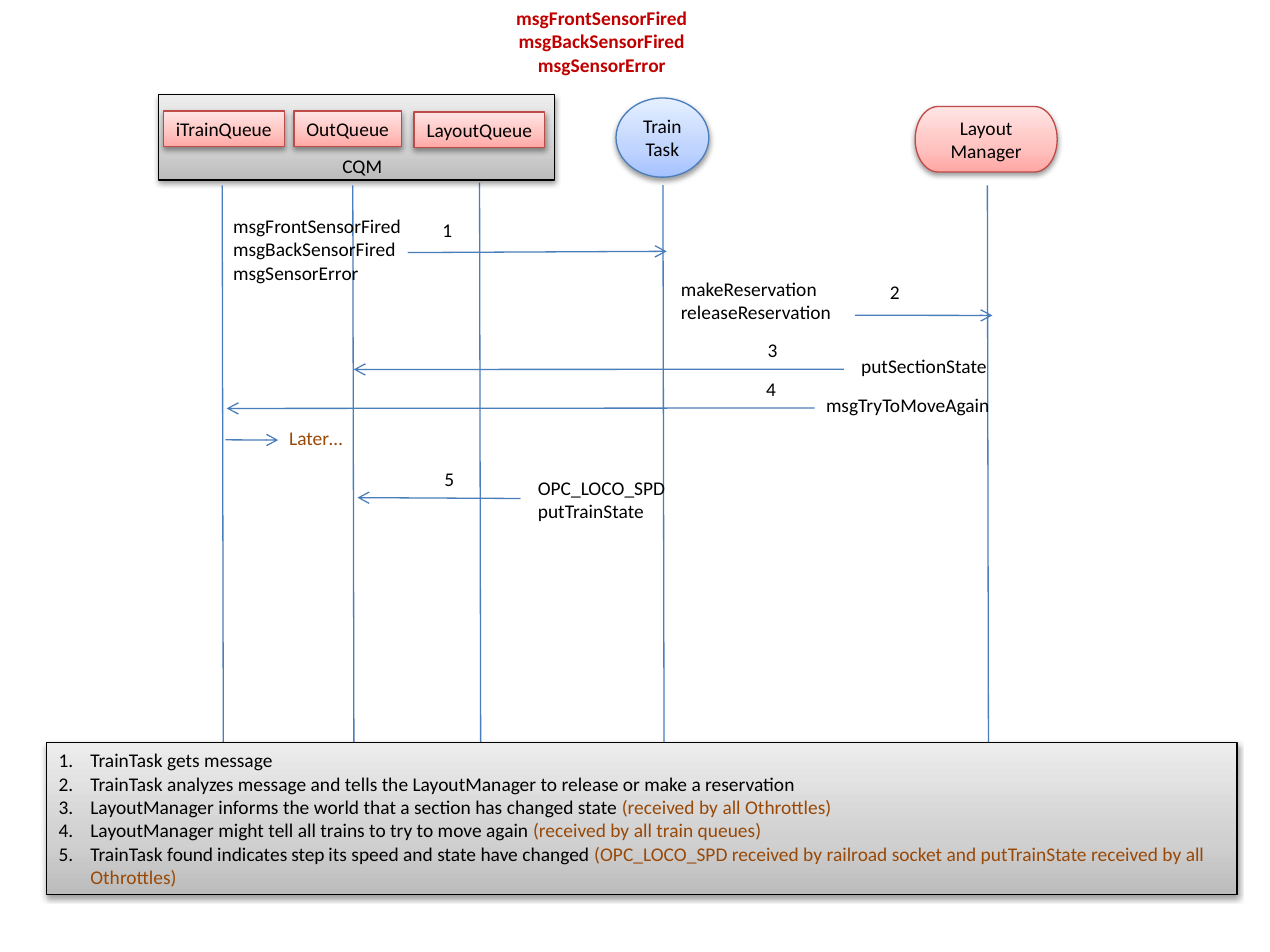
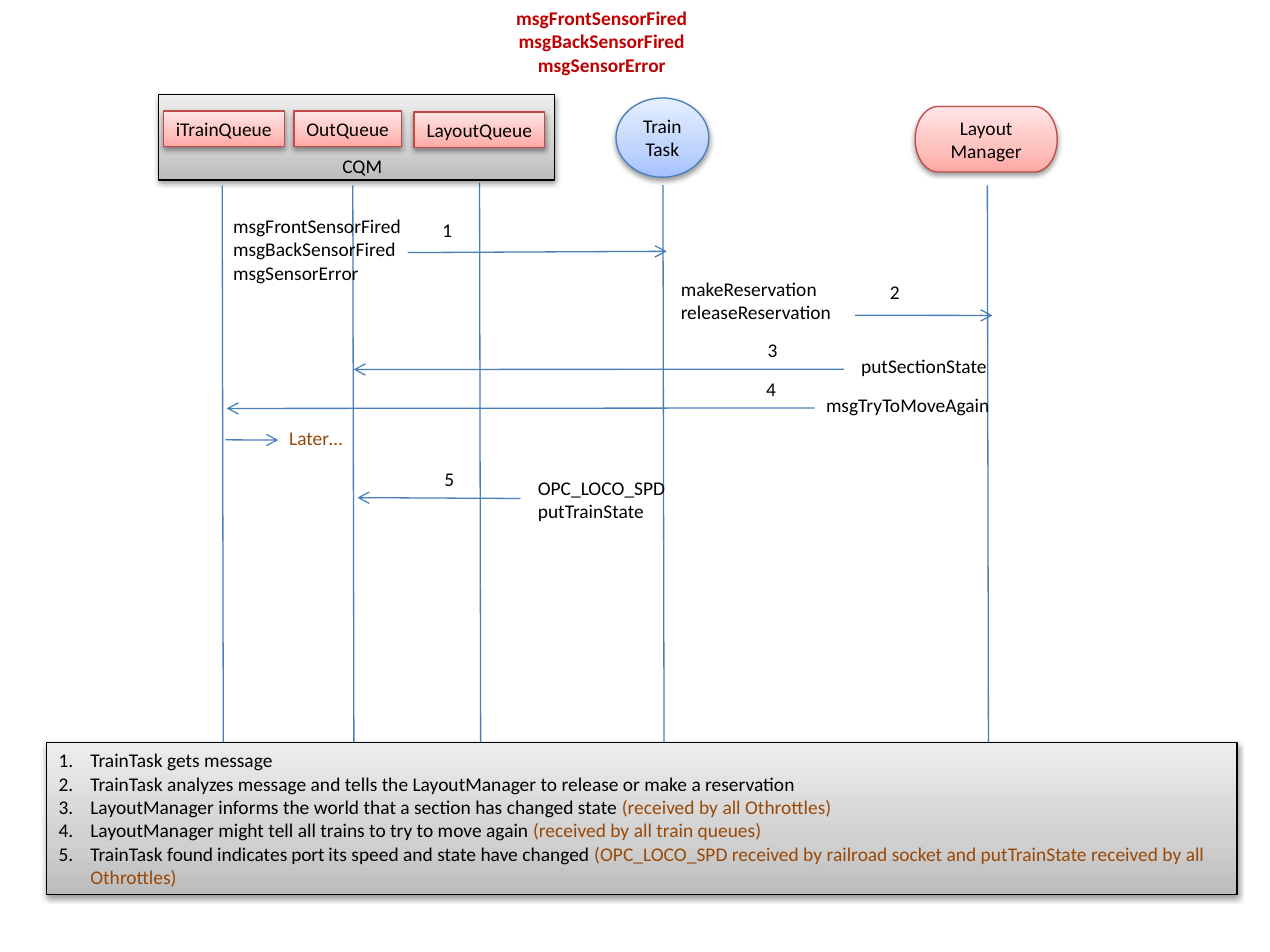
step: step -> port (308, 855)
